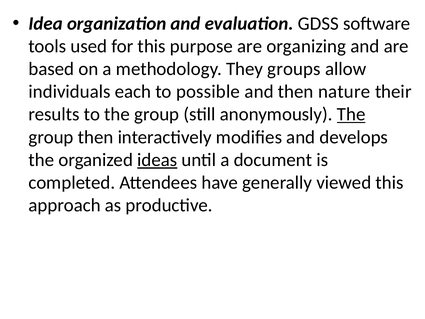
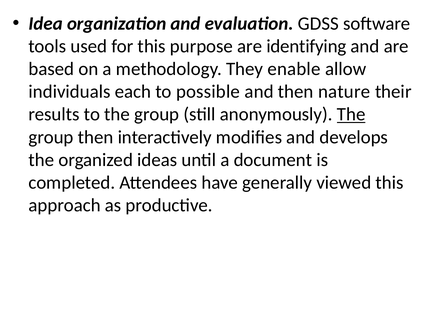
organizing: organizing -> identifying (306, 46)
groups: groups -> enable (294, 69)
ideas underline: present -> none (157, 160)
